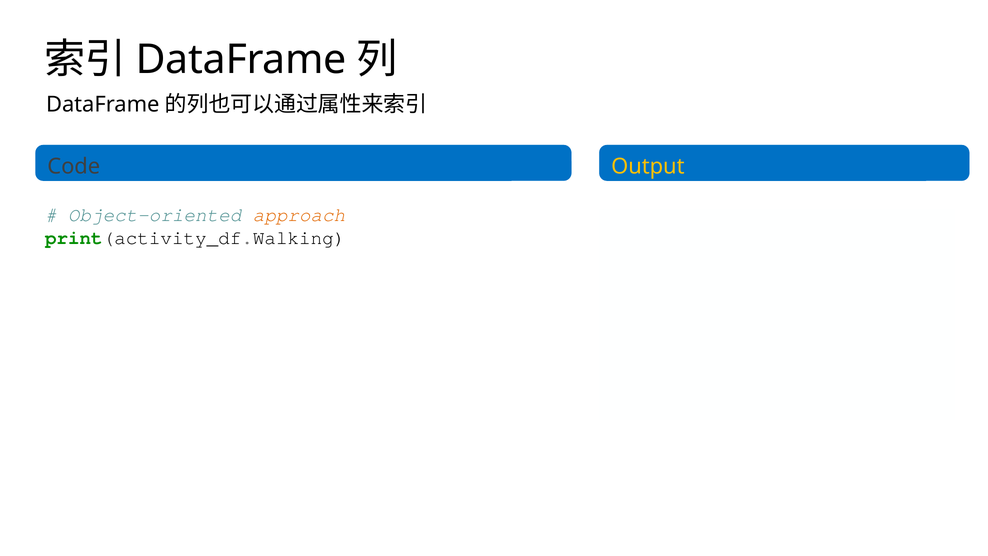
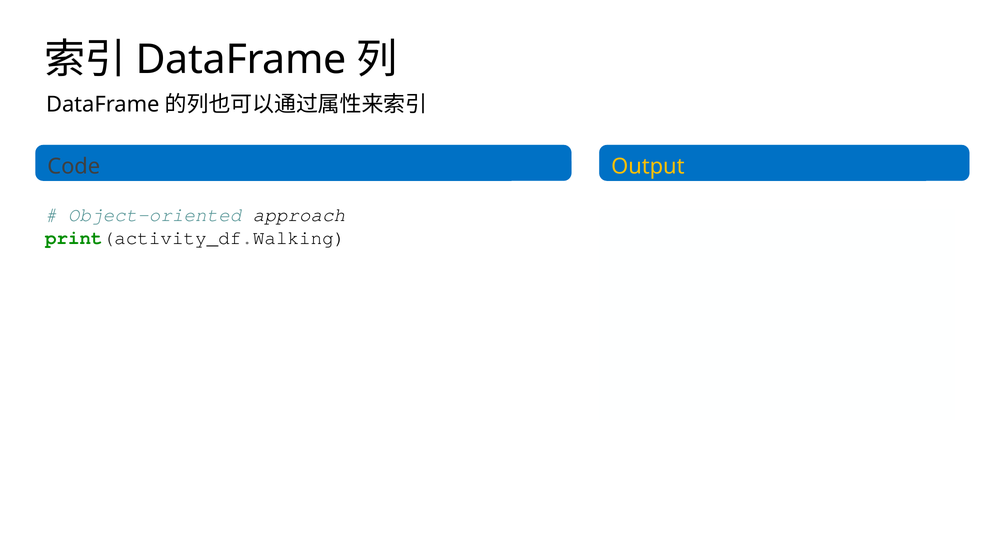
approach colour: orange -> black (299, 215)
